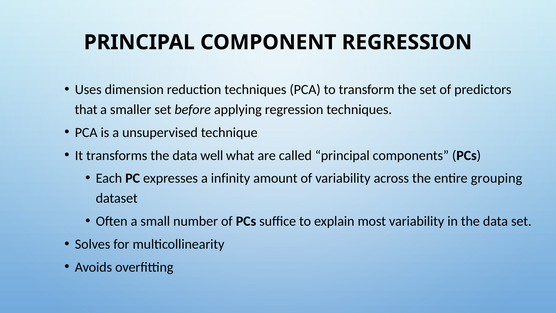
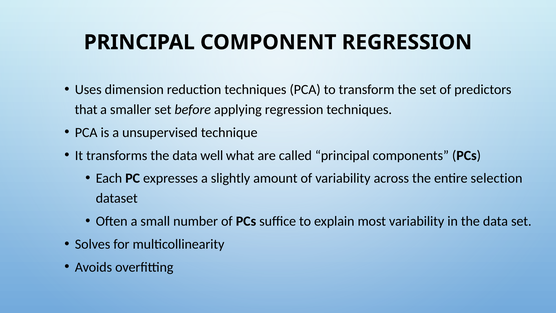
infinity: infinity -> slightly (231, 178)
grouping: grouping -> selection (497, 178)
